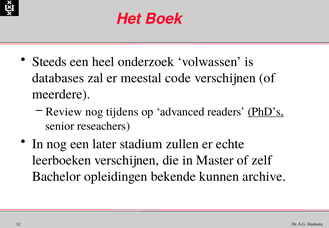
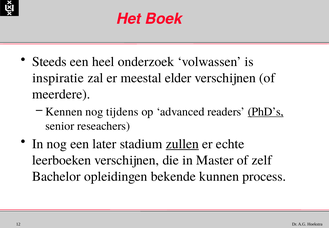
databases: databases -> inspiratie (58, 78)
code: code -> elder (178, 78)
Review: Review -> Kennen (64, 112)
zullen underline: none -> present (182, 144)
archive: archive -> process (264, 176)
